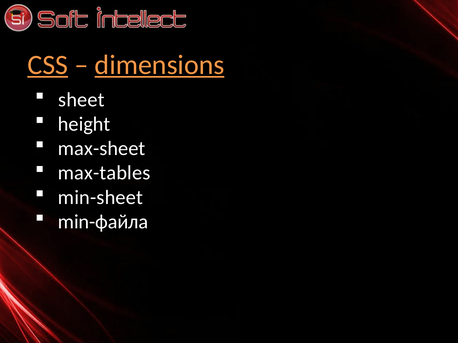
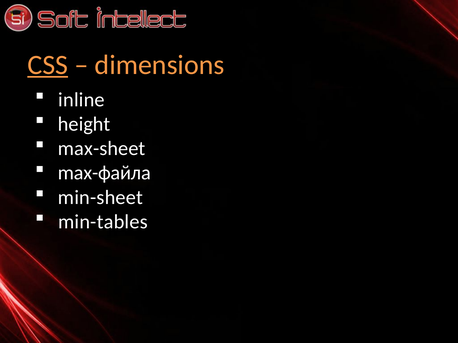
dimensions underline: present -> none (160, 65)
sheet: sheet -> inline (82, 100)
max-tables: max-tables -> max-файла (104, 173)
min-файла: min-файла -> min-tables (103, 222)
